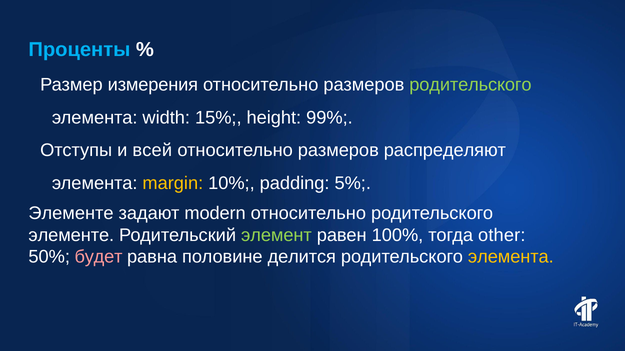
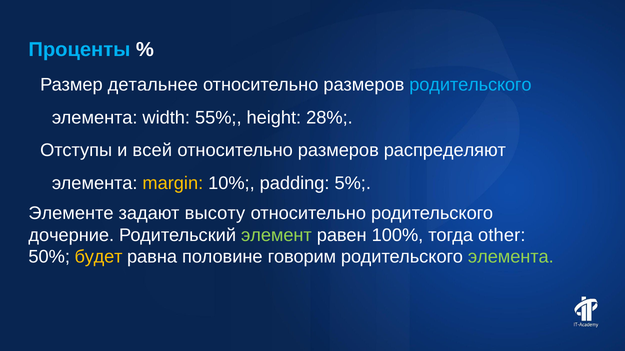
измерения: измерения -> детальнее (153, 85)
родительского colour: light green -> light blue (470, 85)
15%: 15% -> 55% (218, 118)
99%: 99% -> 28% (329, 118)
modern: modern -> высоту (215, 214)
элементе: элементе -> дочерние (71, 235)
будет colour: pink -> yellow (99, 257)
делится: делится -> говорим (302, 257)
элемента colour: yellow -> light green (511, 257)
